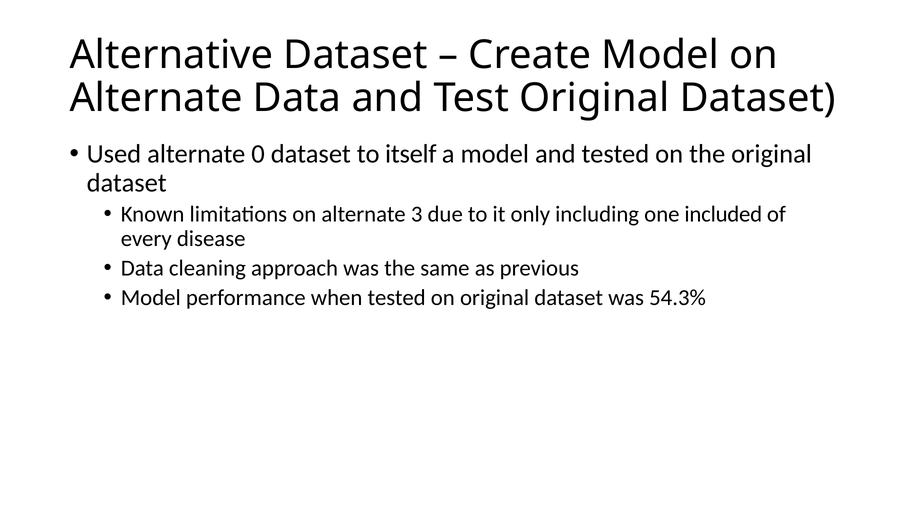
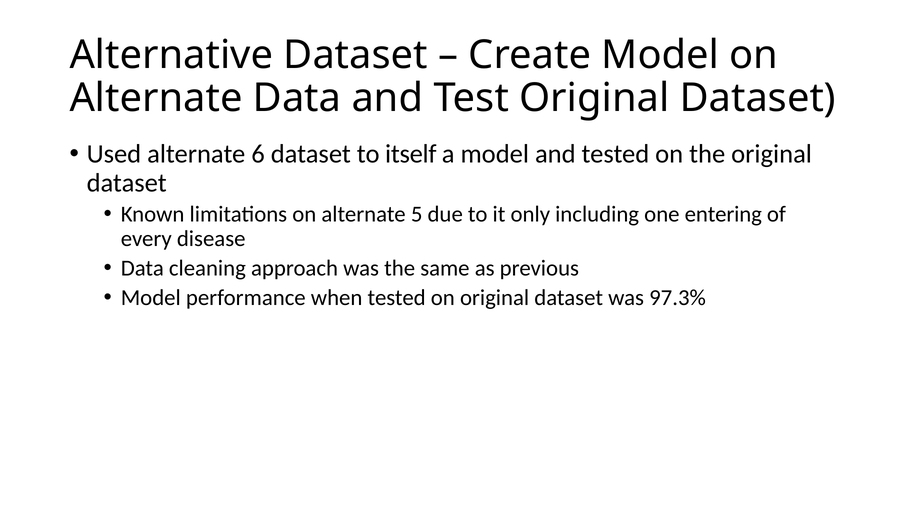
0: 0 -> 6 (258, 154)
3: 3 -> 5 (417, 214)
included: included -> entering (723, 214)
54.3%: 54.3% -> 97.3% (678, 298)
